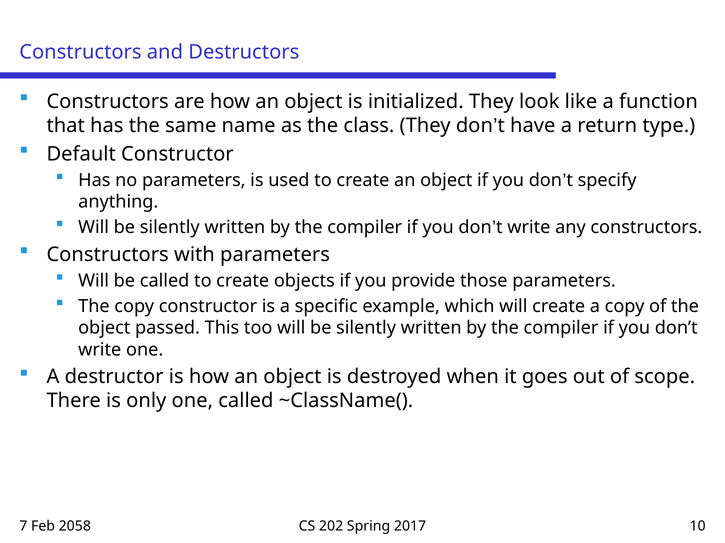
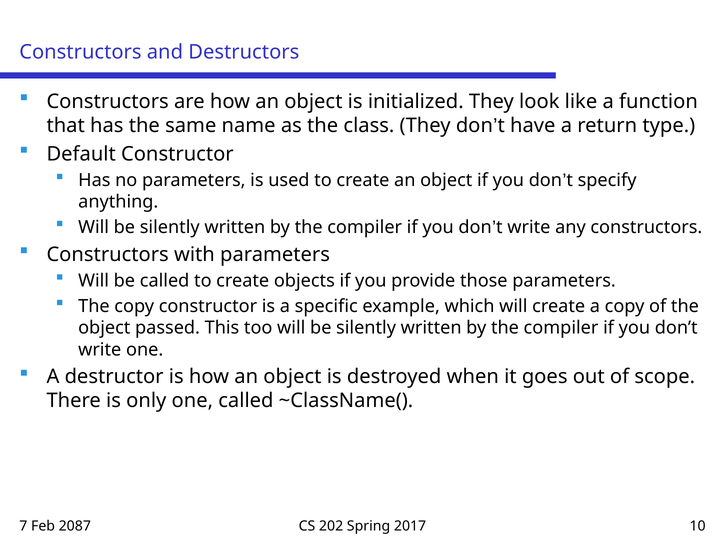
2058: 2058 -> 2087 (75, 527)
